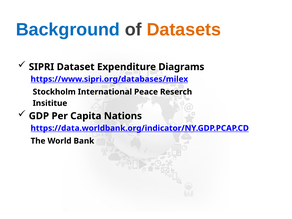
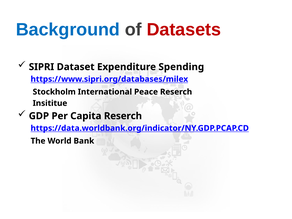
Datasets colour: orange -> red (184, 30)
Diagrams: Diagrams -> Spending (181, 67)
Capita Nations: Nations -> Reserch (123, 116)
